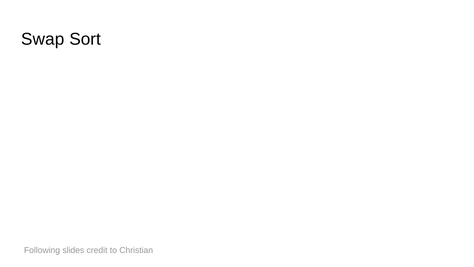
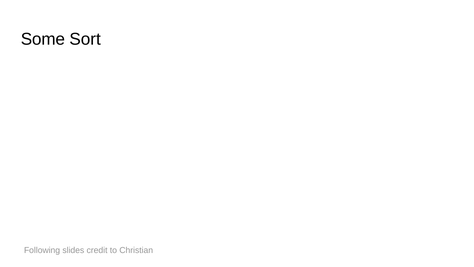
Swap: Swap -> Some (43, 39)
